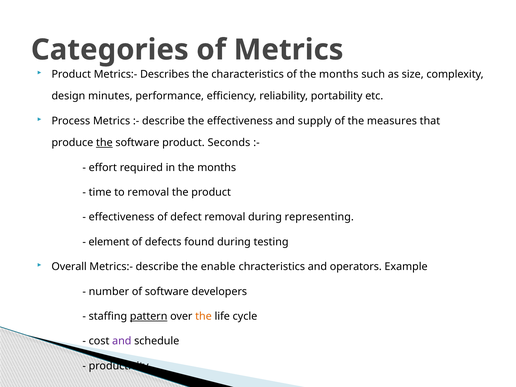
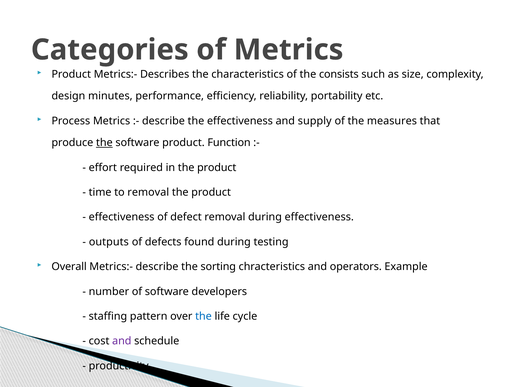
of the months: months -> consists (339, 74)
Seconds: Seconds -> Function (229, 143)
in the months: months -> product (217, 168)
during representing: representing -> effectiveness (319, 217)
element: element -> outputs (109, 242)
enable: enable -> sorting (218, 267)
pattern underline: present -> none (149, 316)
the colour: orange -> blue (203, 316)
